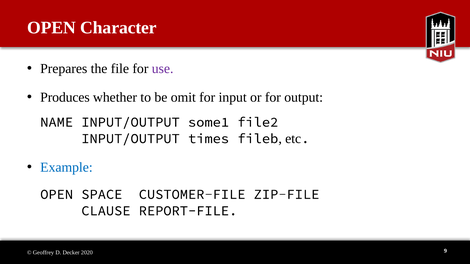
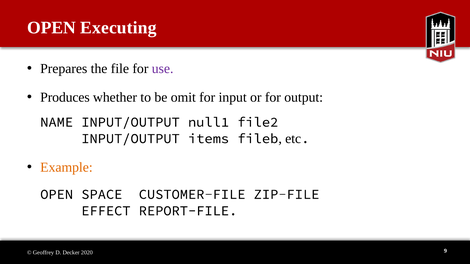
Character: Character -> Executing (118, 28)
some1: some1 -> null1 (209, 122)
times: times -> items (209, 139)
Example colour: blue -> orange (66, 168)
CLAUSE: CLAUSE -> EFFECT (106, 211)
